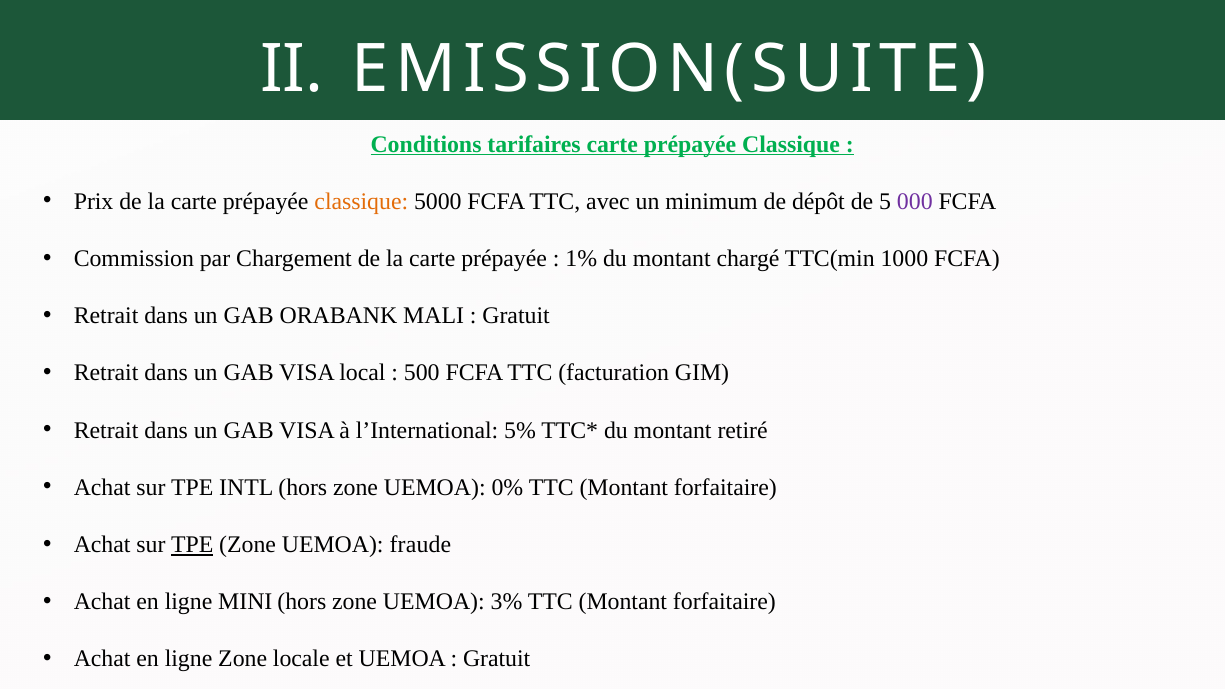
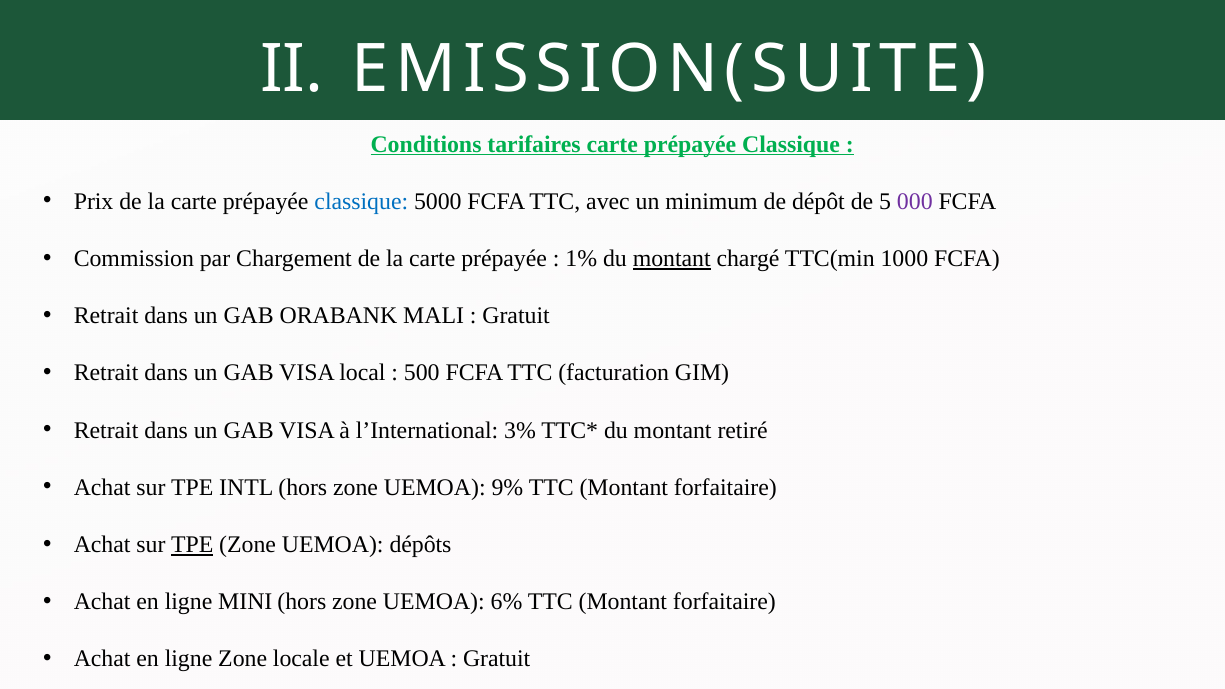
classique colour: orange -> blue (361, 201)
montant underline: none -> present (672, 259)
5%: 5% -> 3% (520, 430)
0%: 0% -> 9% (507, 487)
fraude: fraude -> dépôts (421, 545)
3%: 3% -> 6% (506, 602)
